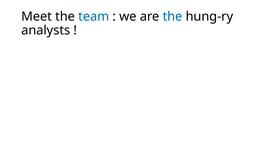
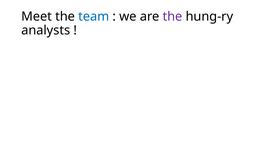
the colour: blue -> purple (172, 17)
